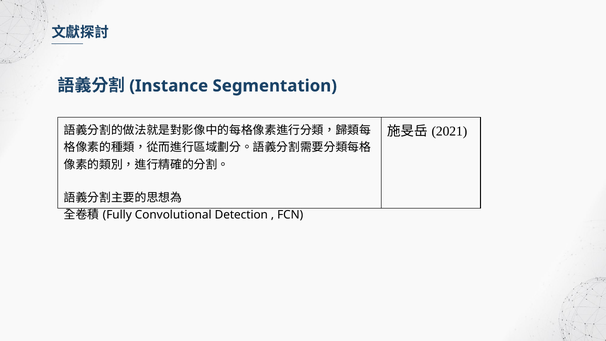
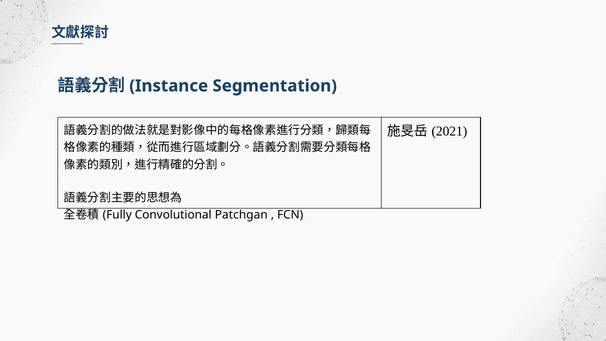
Detection: Detection -> Patchgan (241, 215)
